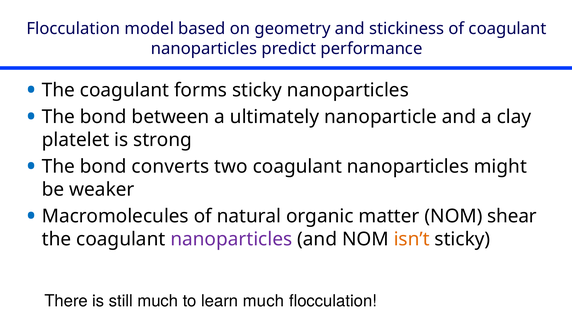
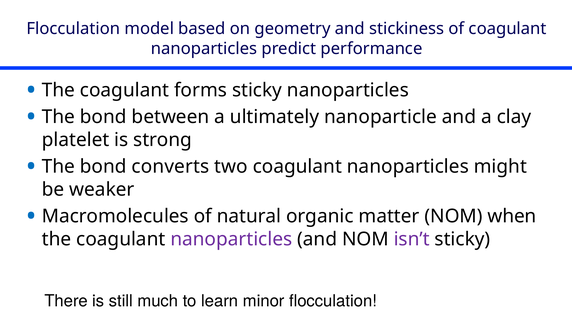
shear: shear -> when (512, 216)
isn’t colour: orange -> purple (412, 239)
learn much: much -> minor (264, 301)
